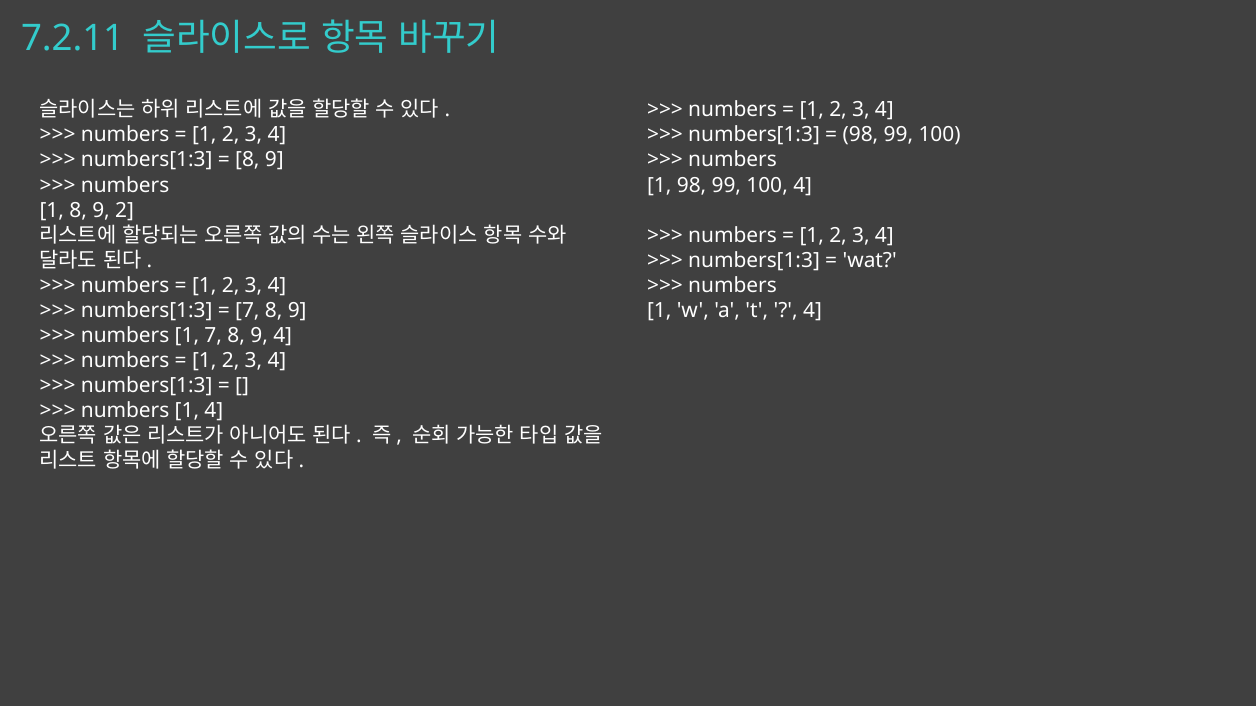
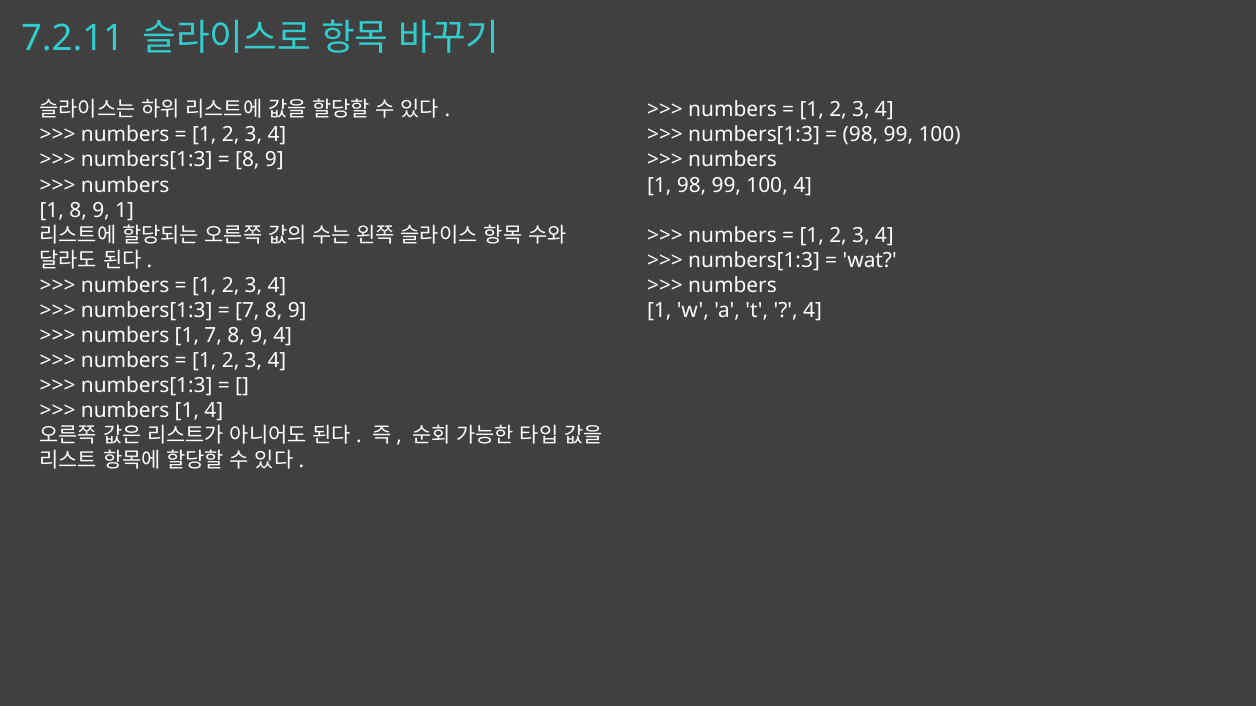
9 2: 2 -> 1 (125, 210)
